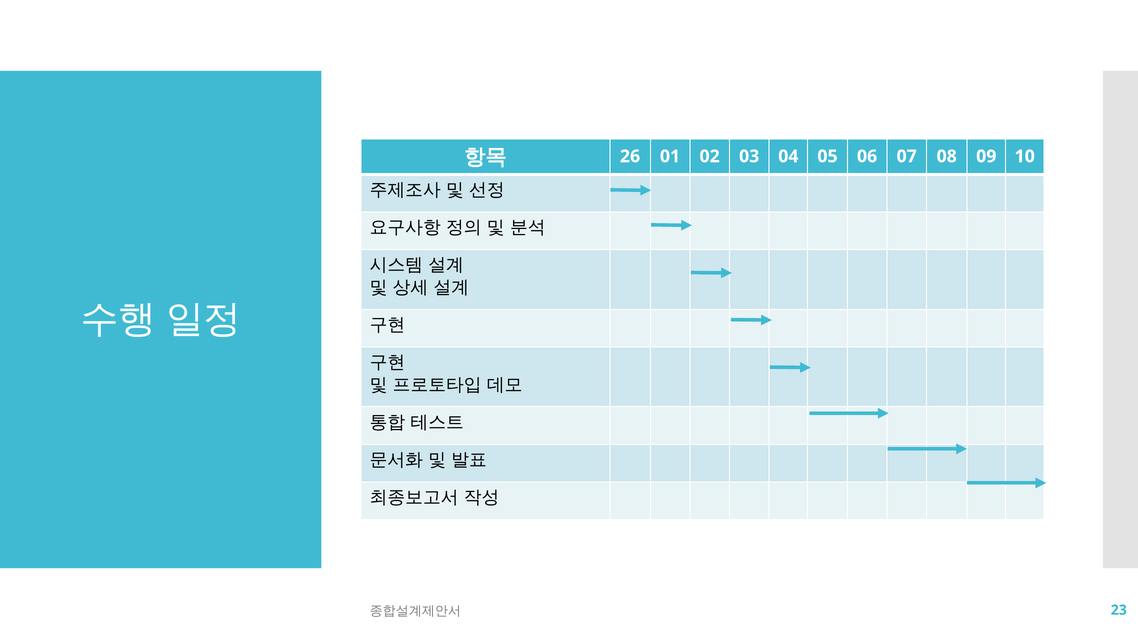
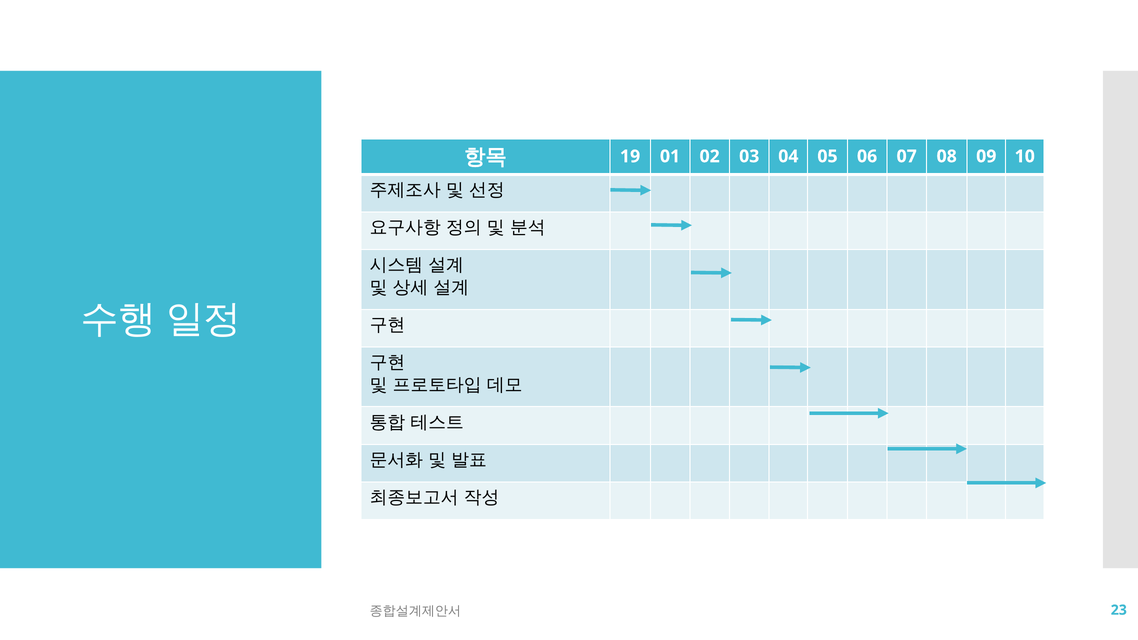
26: 26 -> 19 (630, 156)
